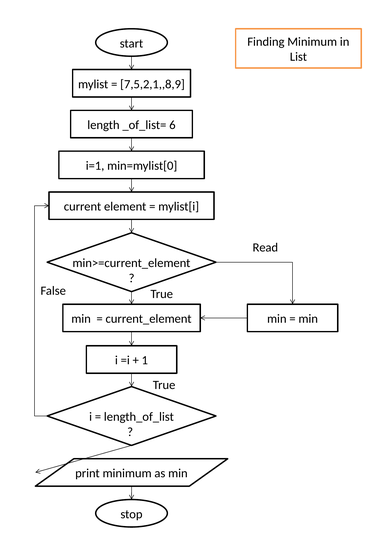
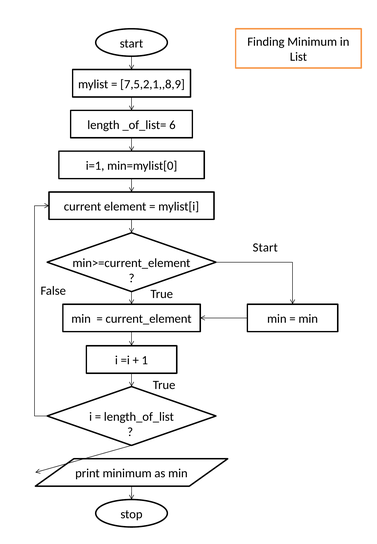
Read: Read -> Start (265, 248)
